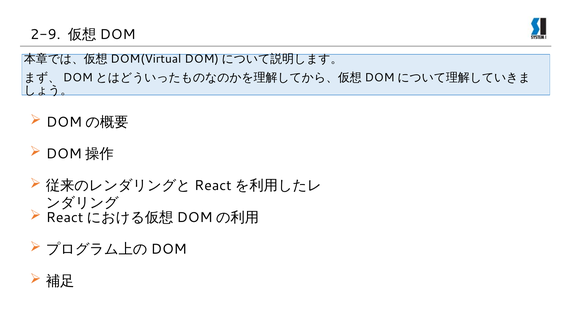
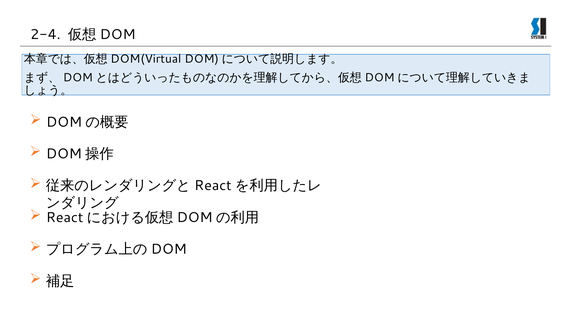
2-9: 2-9 -> 2-4 (45, 35)
